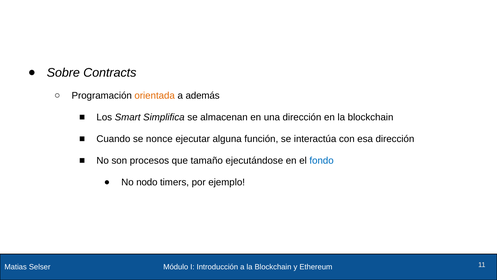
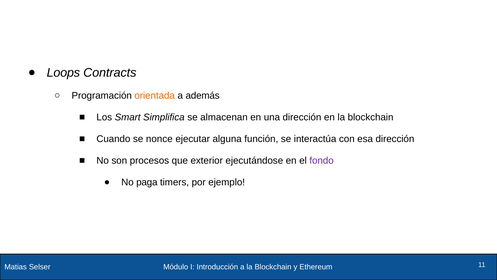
Sobre: Sobre -> Loops (63, 72)
tamaño: tamaño -> exterior (207, 160)
fondo colour: blue -> purple (322, 160)
nodo: nodo -> paga (147, 182)
